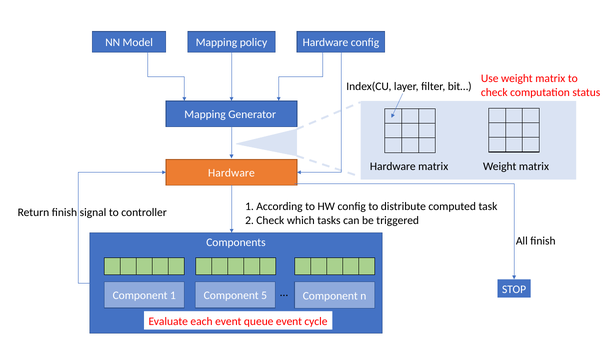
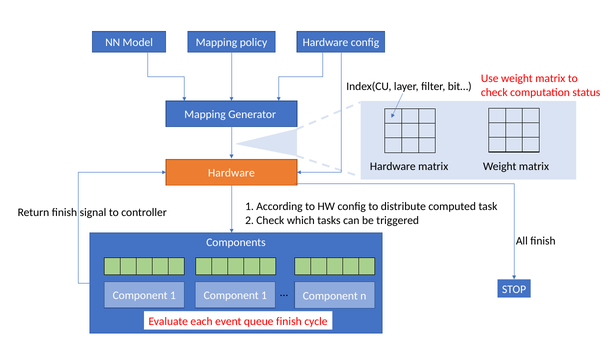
5: 5 -> 1 (264, 295)
queue event: event -> finish (289, 321)
